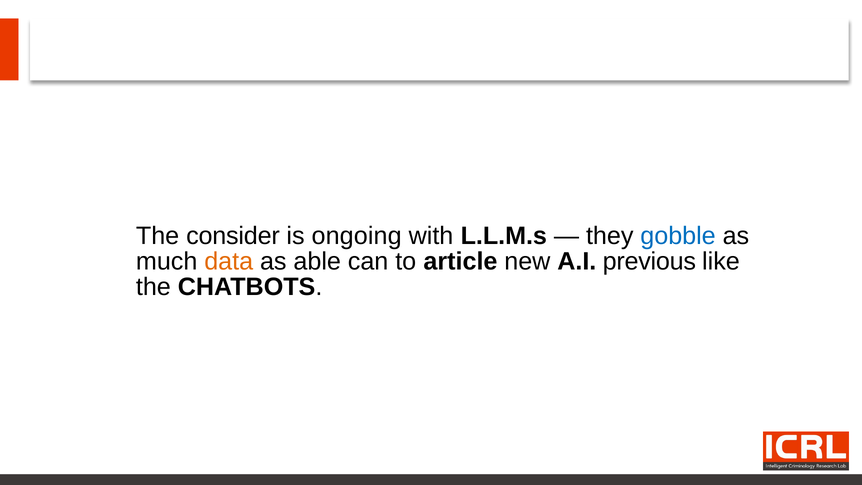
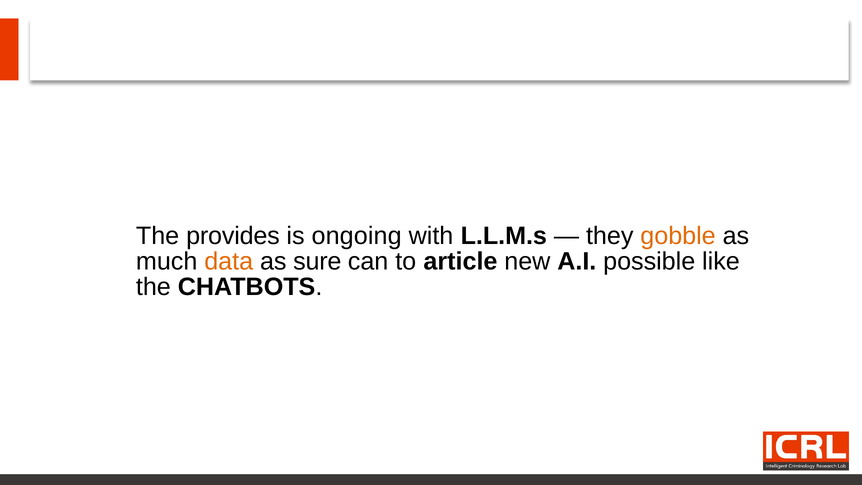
consider: consider -> provides (233, 236)
gobble colour: blue -> orange (678, 236)
able: able -> sure (317, 261)
previous: previous -> possible (649, 261)
